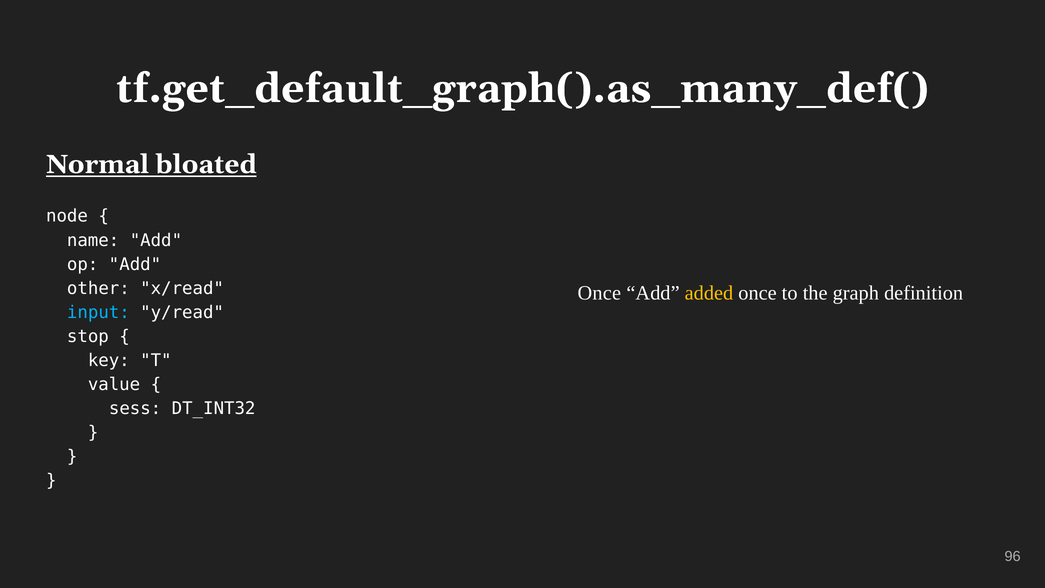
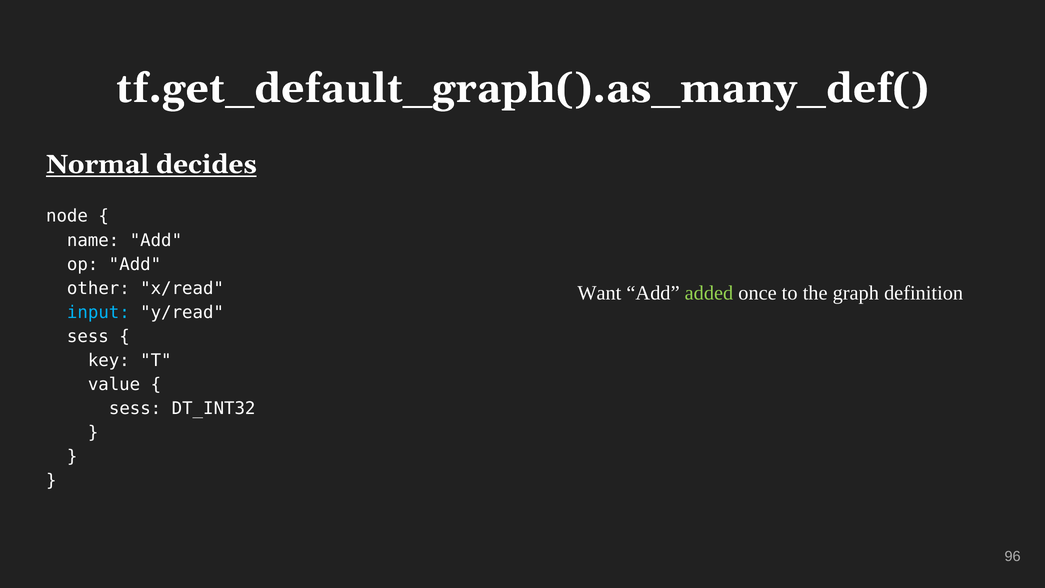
bloated: bloated -> decides (206, 164)
Once: Once -> Want (599, 293)
added colour: yellow -> light green (709, 293)
stop: stop -> sess (88, 336)
